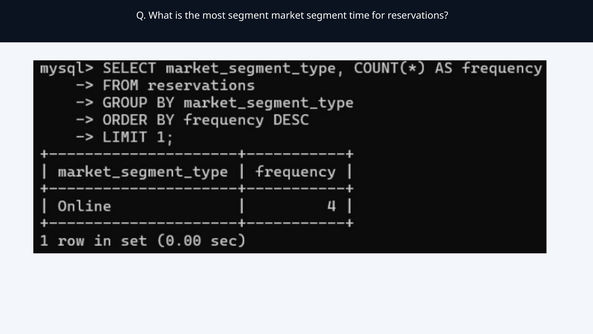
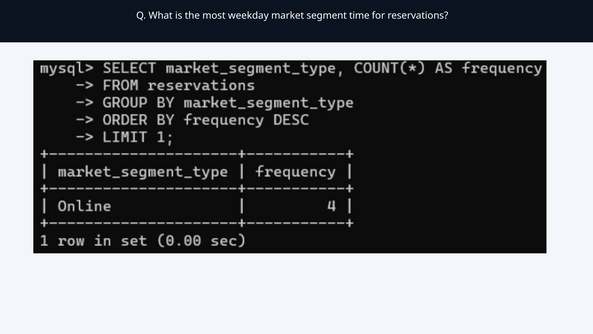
most segment: segment -> weekday (248, 16)
